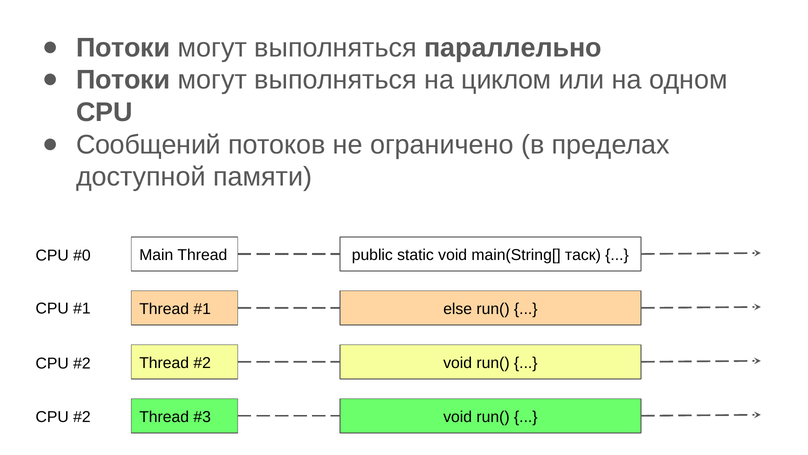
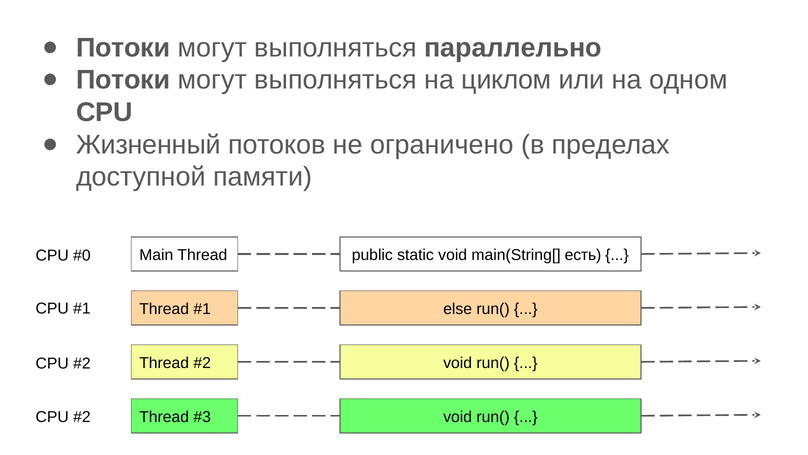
Сообщений: Сообщений -> Жизненный (148, 145)
таск: таск -> есть (583, 255)
